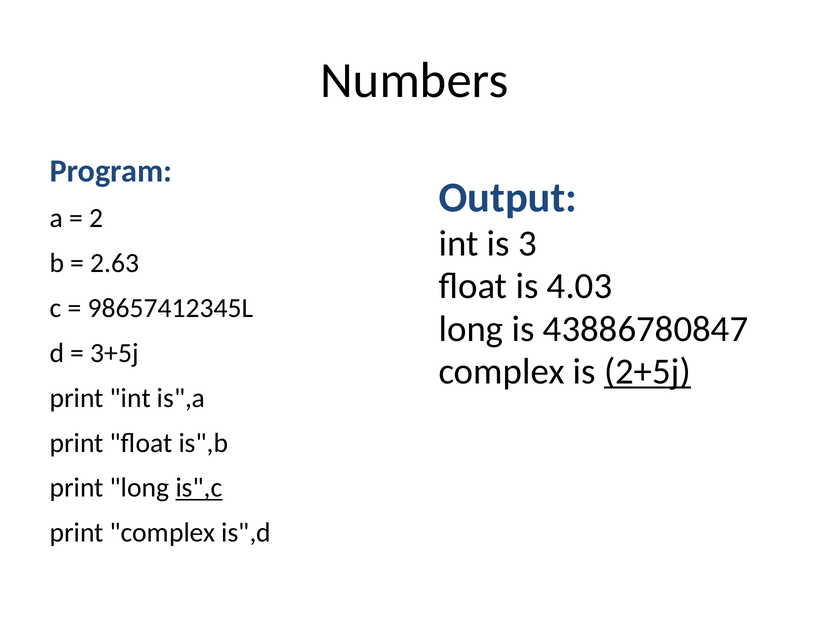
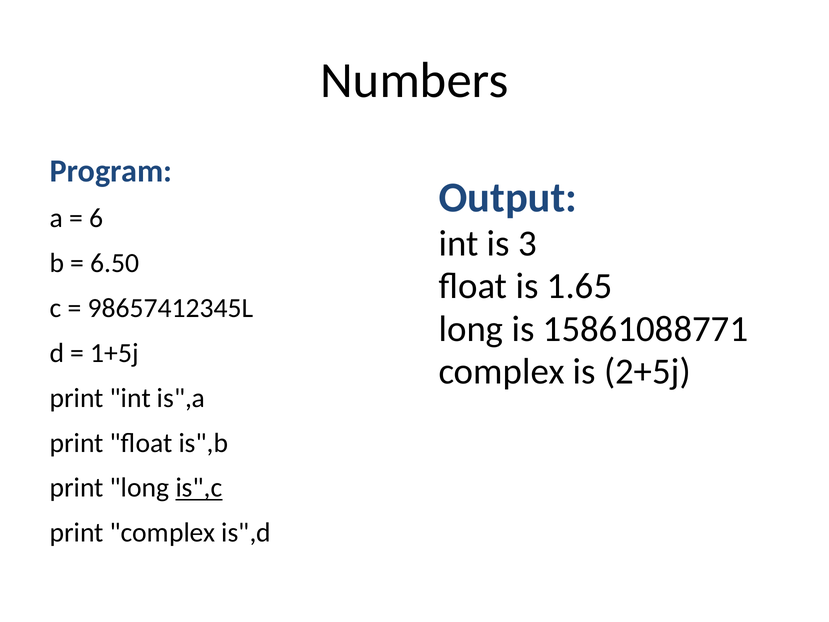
2: 2 -> 6 (96, 218)
2.63: 2.63 -> 6.50 (115, 263)
4.03: 4.03 -> 1.65 (580, 286)
43886780847: 43886780847 -> 15861088771 (646, 329)
3+5j: 3+5j -> 1+5j (115, 353)
2+5j underline: present -> none (647, 372)
